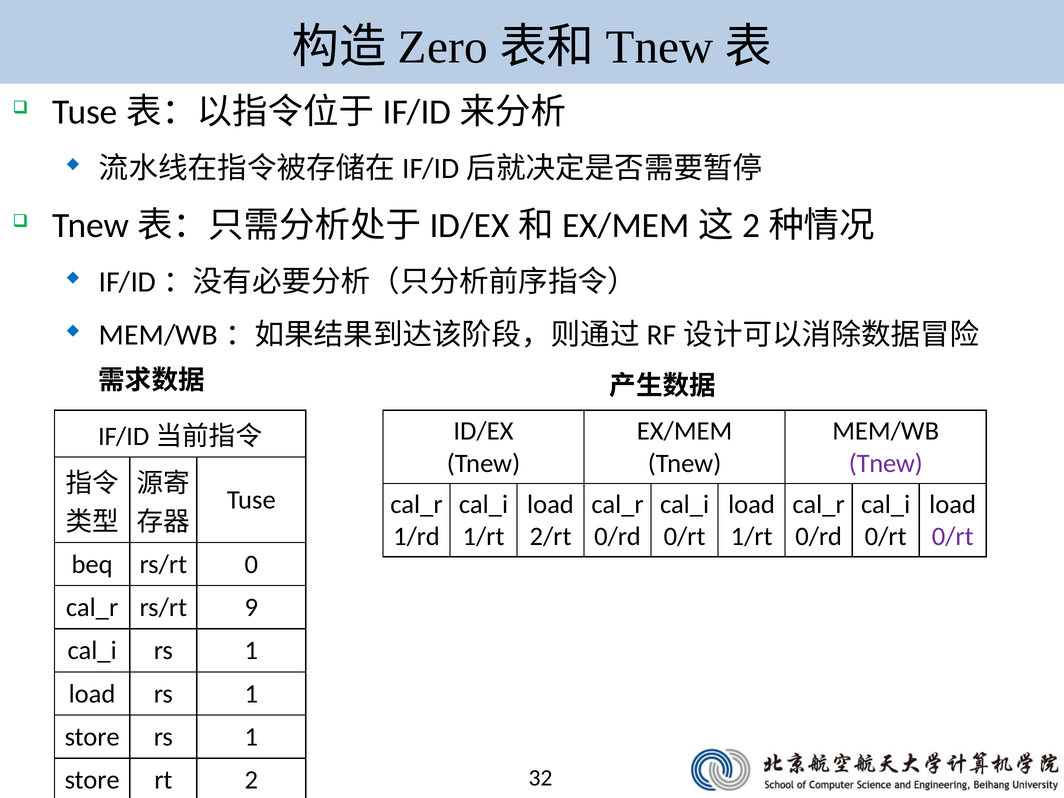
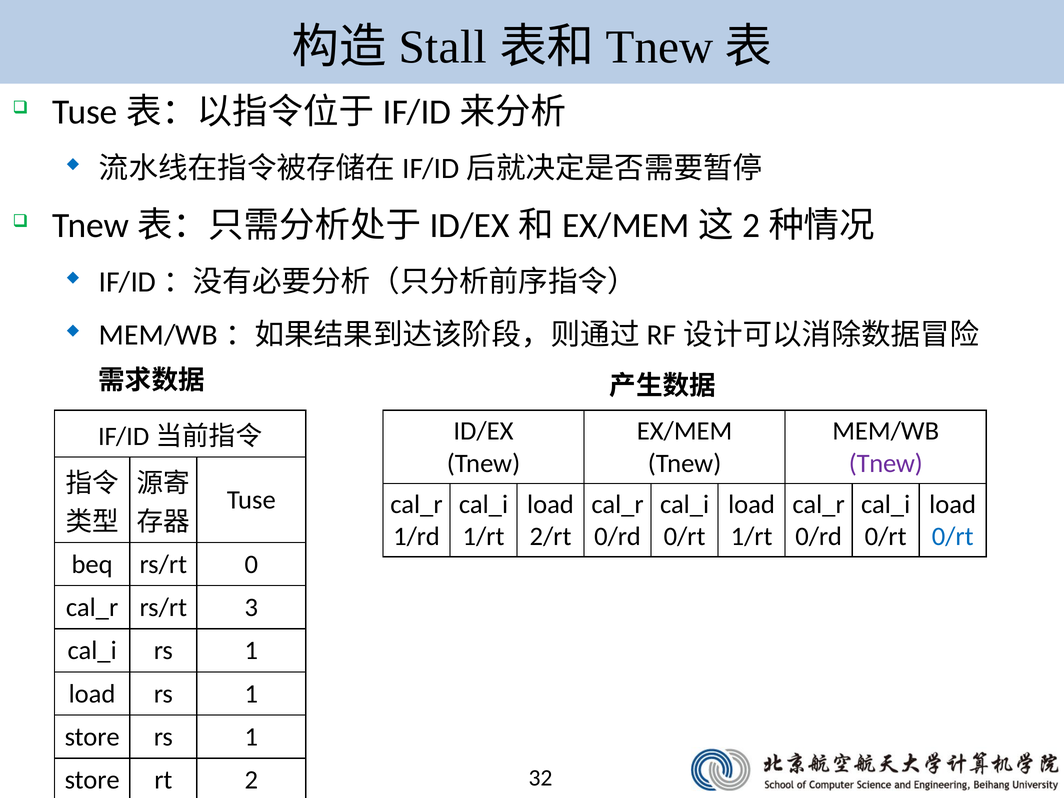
Zero: Zero -> Stall (443, 47)
0/rt colour: purple -> blue (953, 537)
9: 9 -> 3 (251, 608)
